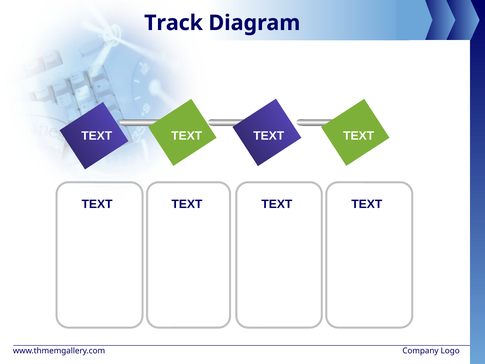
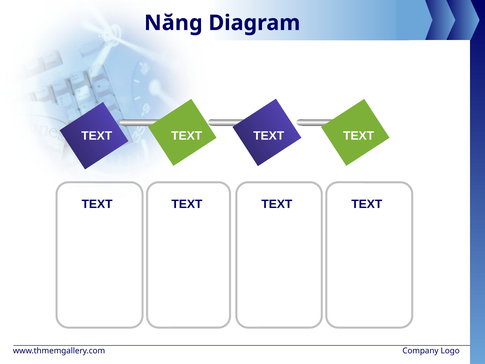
Track: Track -> Năng (173, 23)
